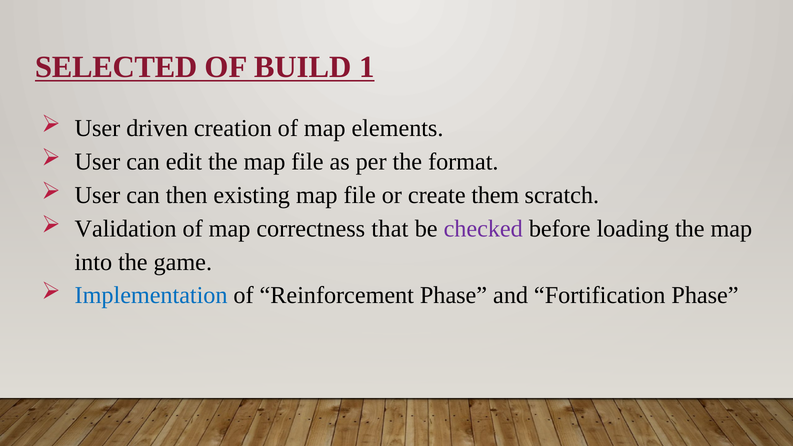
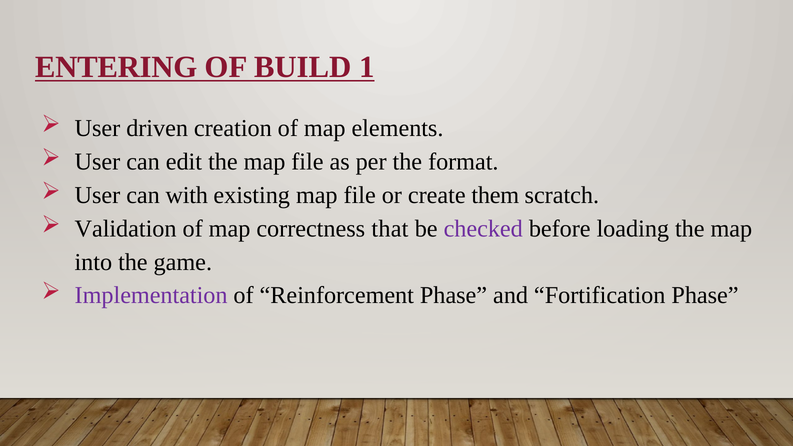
SELECTED: SELECTED -> ENTERING (116, 67)
then: then -> with (187, 195)
Implementation colour: blue -> purple (151, 295)
